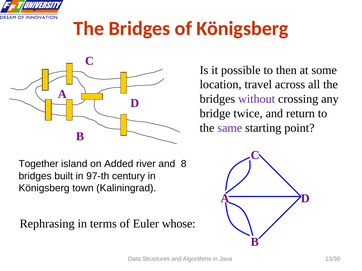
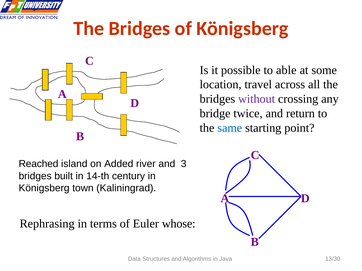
then: then -> able (286, 70)
same colour: purple -> blue (230, 128)
Together: Together -> Reached (39, 164)
8: 8 -> 3 (184, 164)
97-th: 97-th -> 14-th (98, 176)
